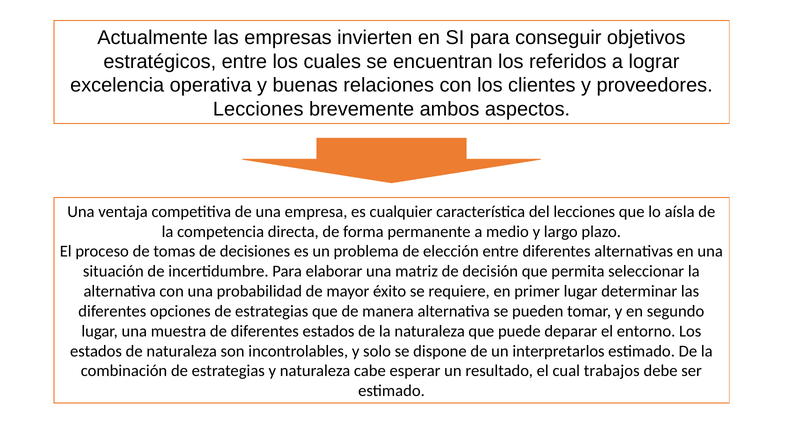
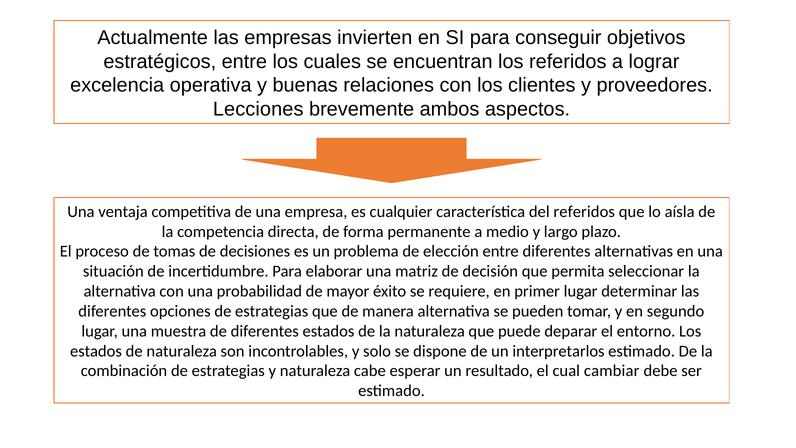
del lecciones: lecciones -> referidos (584, 212)
trabajos: trabajos -> cambiar (612, 371)
